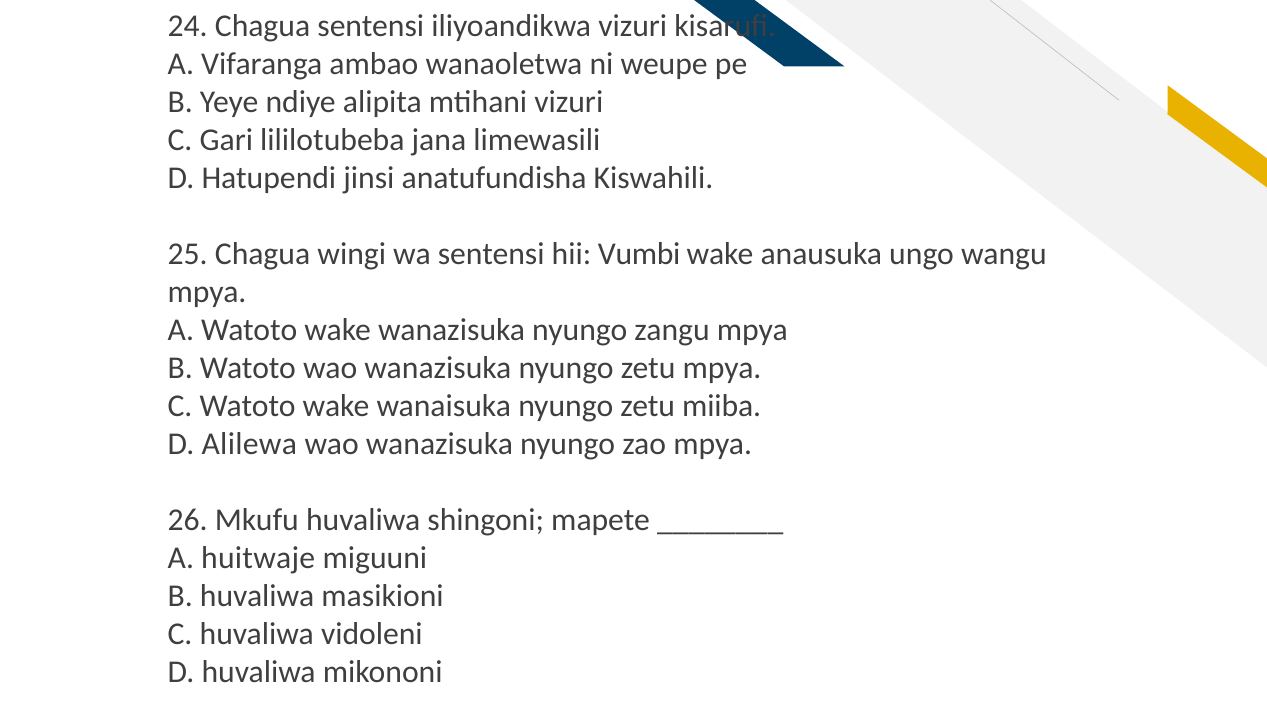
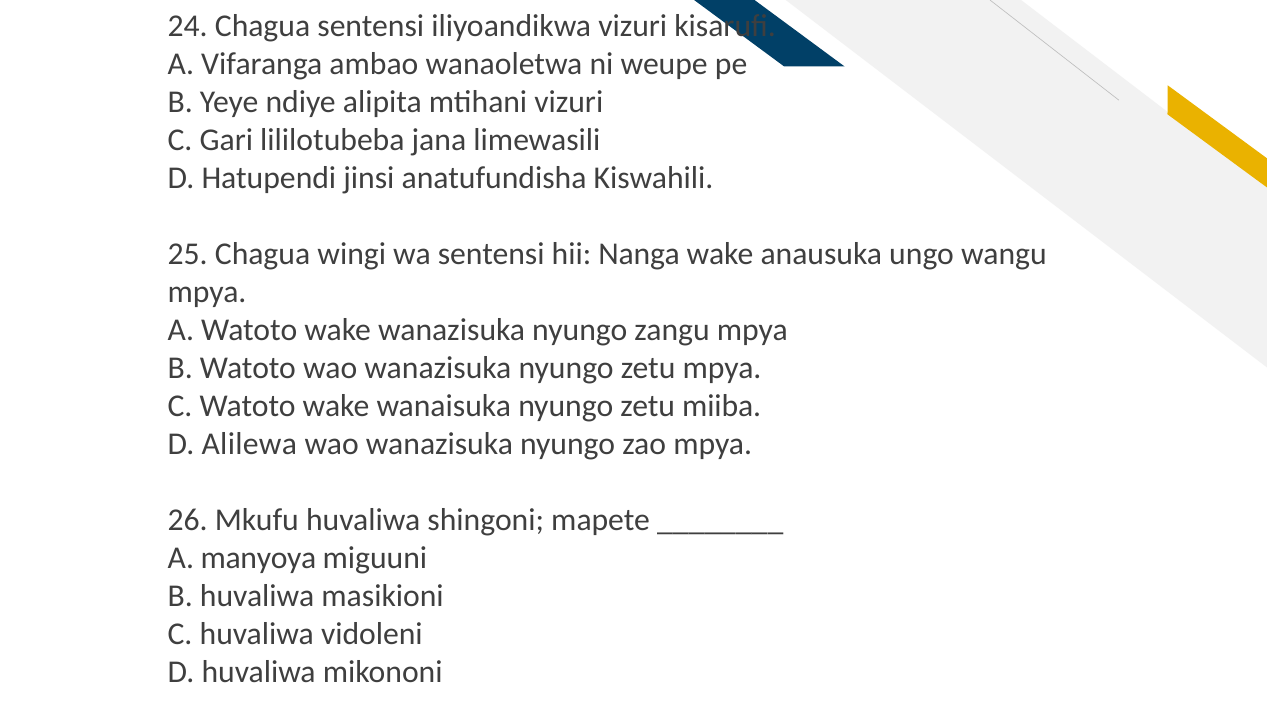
Vumbi: Vumbi -> Nanga (639, 254)
huitwaje: huitwaje -> manyoya (258, 558)
